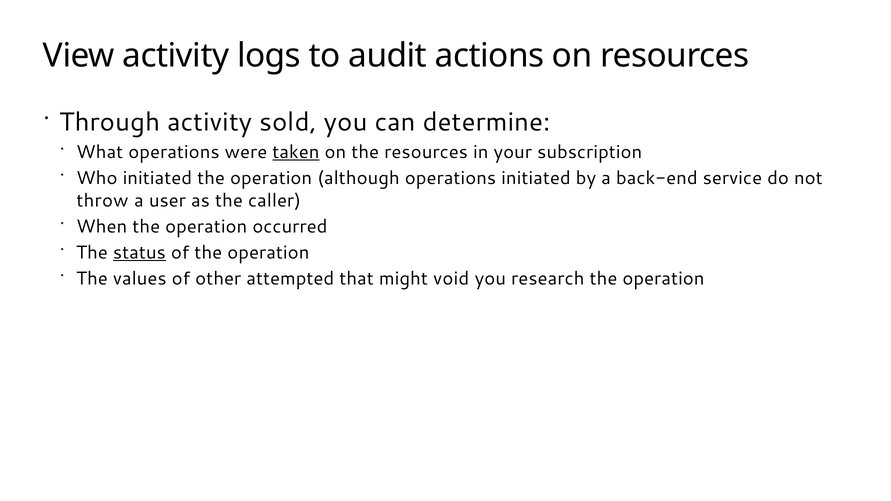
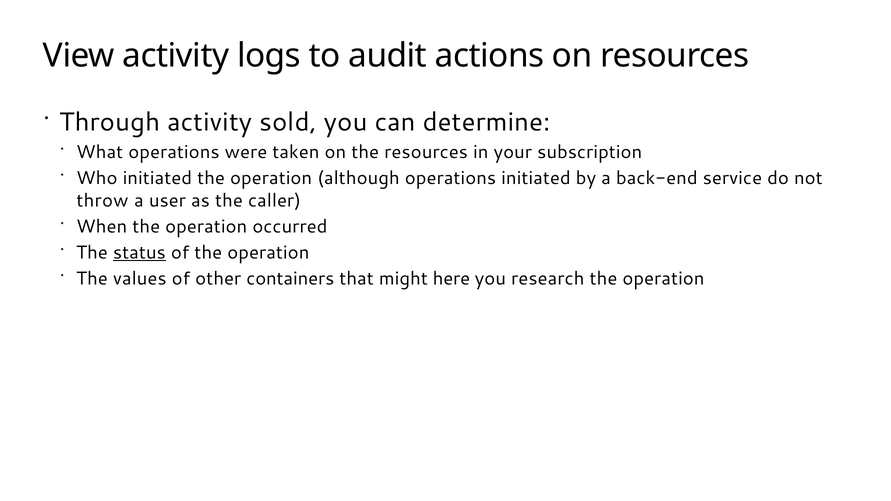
taken underline: present -> none (296, 152)
attempted: attempted -> containers (290, 279)
void: void -> here (451, 279)
